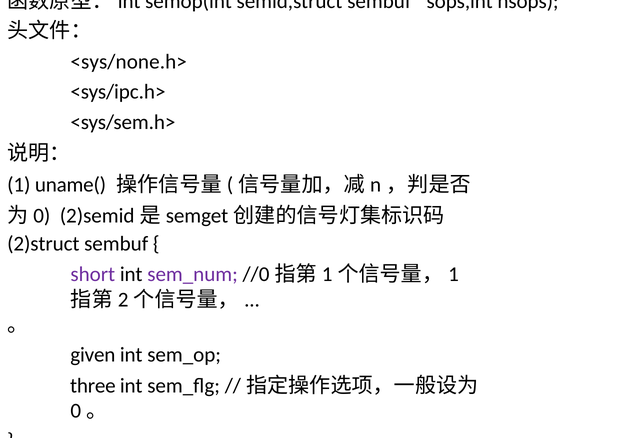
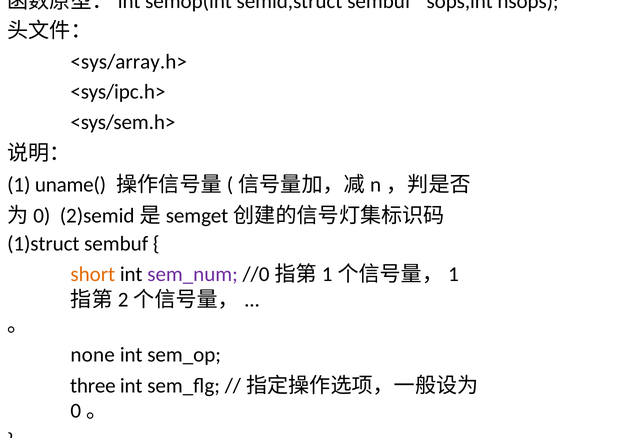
<sys/none.h>: <sys/none.h> -> <sys/array.h> (129, 62)
2)struct: 2)struct -> 1)struct (43, 244)
short colour: purple -> orange (93, 275)
given: given -> none (93, 355)
